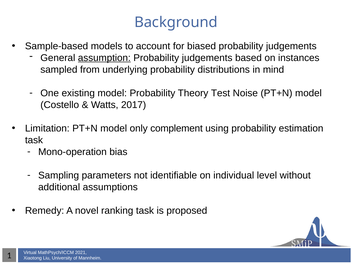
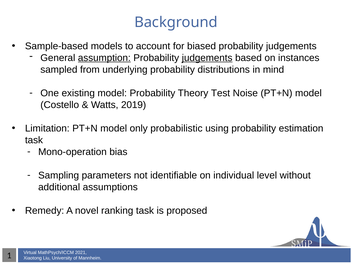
judgements underline: none -> present (207, 58)
2017: 2017 -> 2019 (134, 105)
complement: complement -> probabilistic (176, 128)
